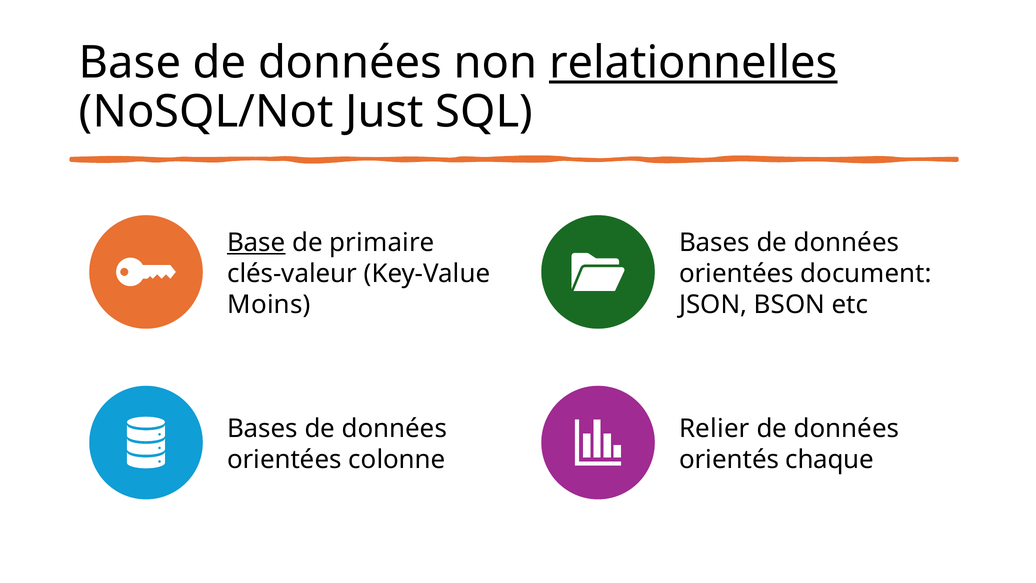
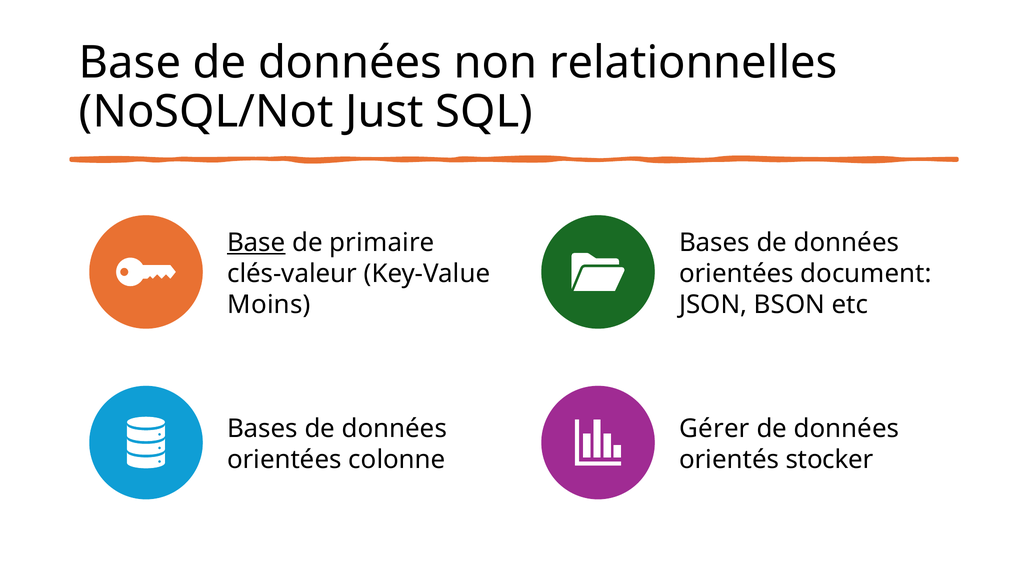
relationnelles underline: present -> none (693, 63)
Relier: Relier -> Gérer (714, 429)
chaque: chaque -> stocker (830, 460)
